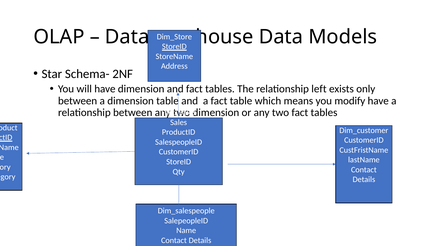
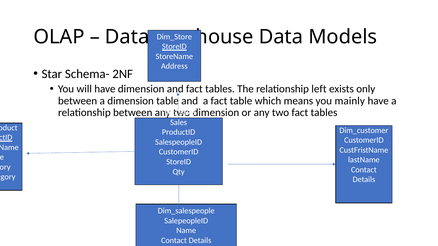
modify: modify -> mainly (350, 101)
